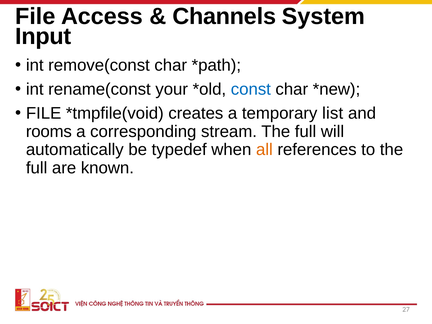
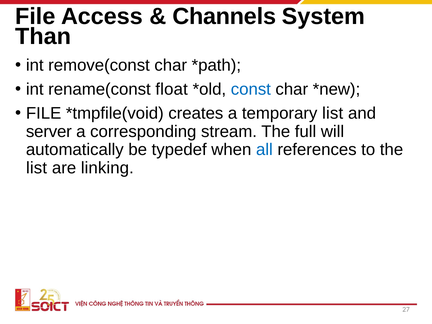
Input: Input -> Than (43, 37)
your: your -> float (172, 89)
rooms: rooms -> server (49, 132)
all colour: orange -> blue (264, 150)
full: full -> list (37, 168)
known: known -> linking (107, 168)
